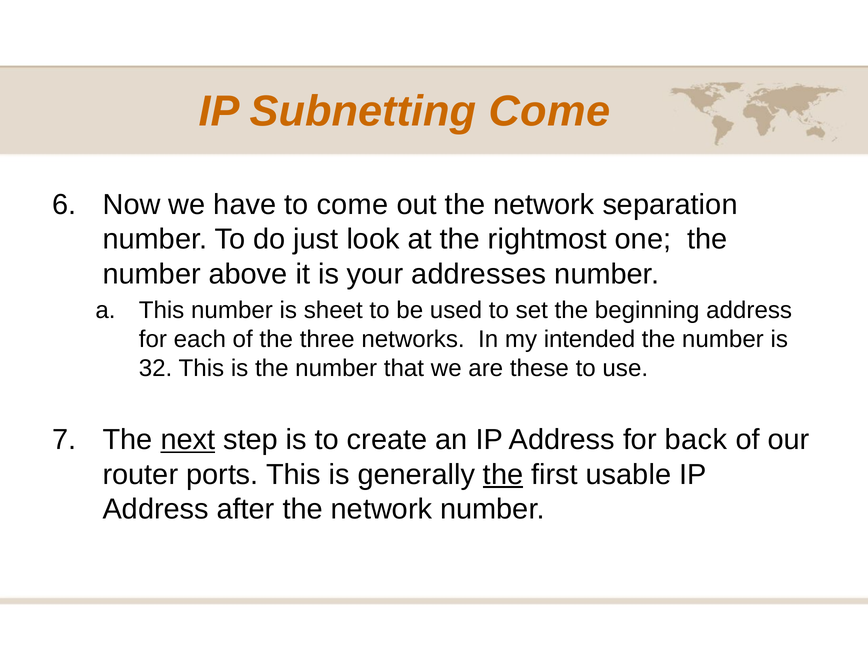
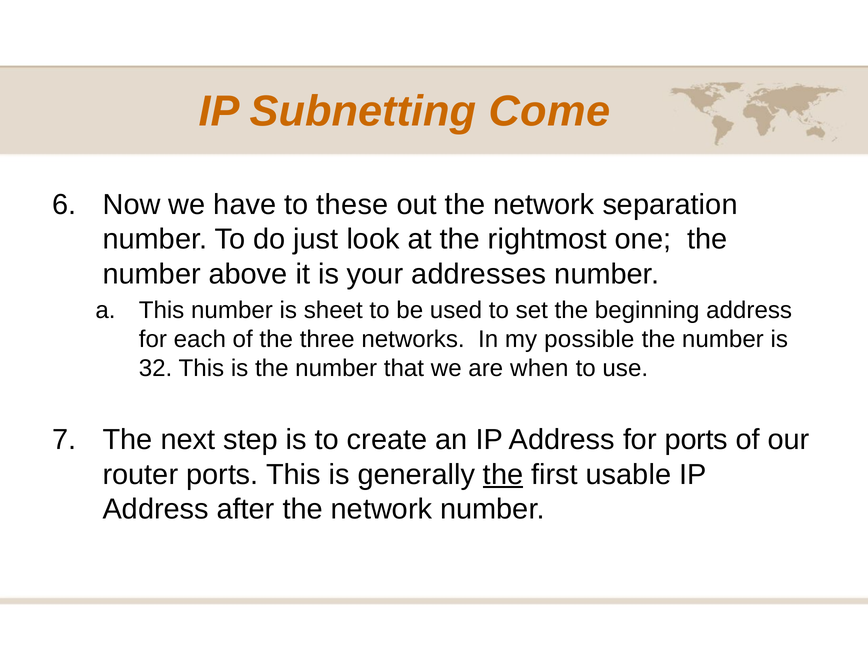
to come: come -> these (352, 205)
intended: intended -> possible (589, 339)
these: these -> when (539, 368)
next underline: present -> none (188, 440)
for back: back -> ports (696, 440)
